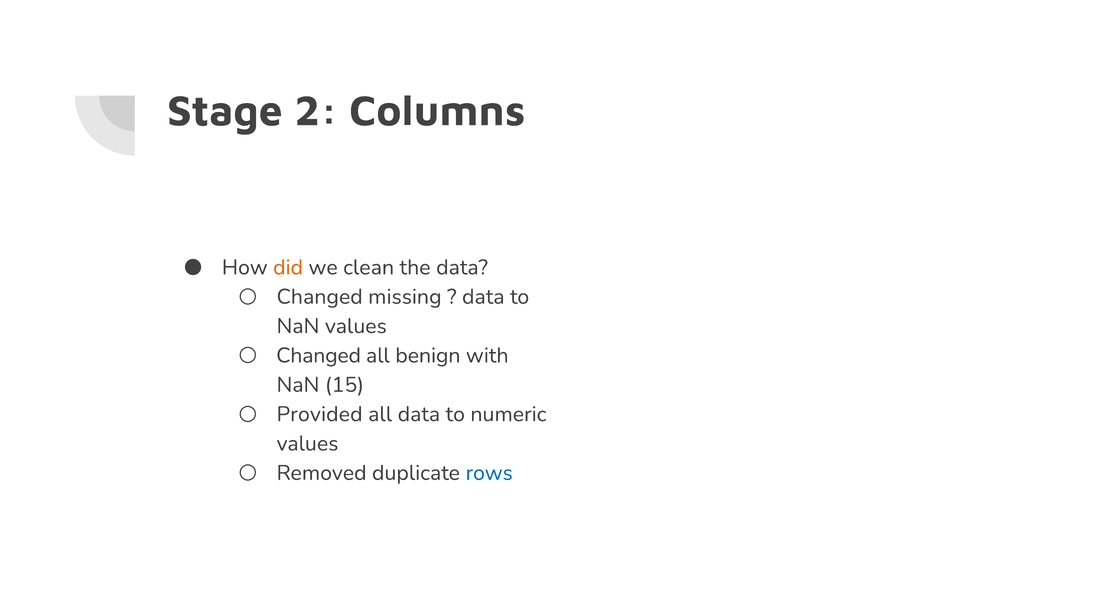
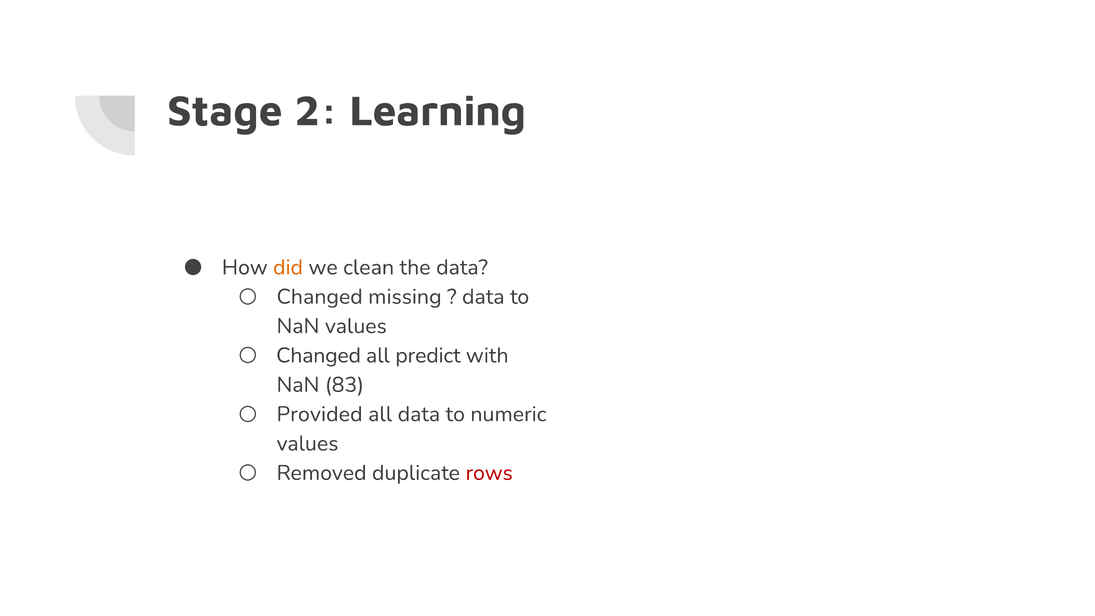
Columns: Columns -> Learning (438, 111)
benign: benign -> predict (428, 355)
15: 15 -> 83 (344, 385)
rows colour: blue -> red (489, 473)
